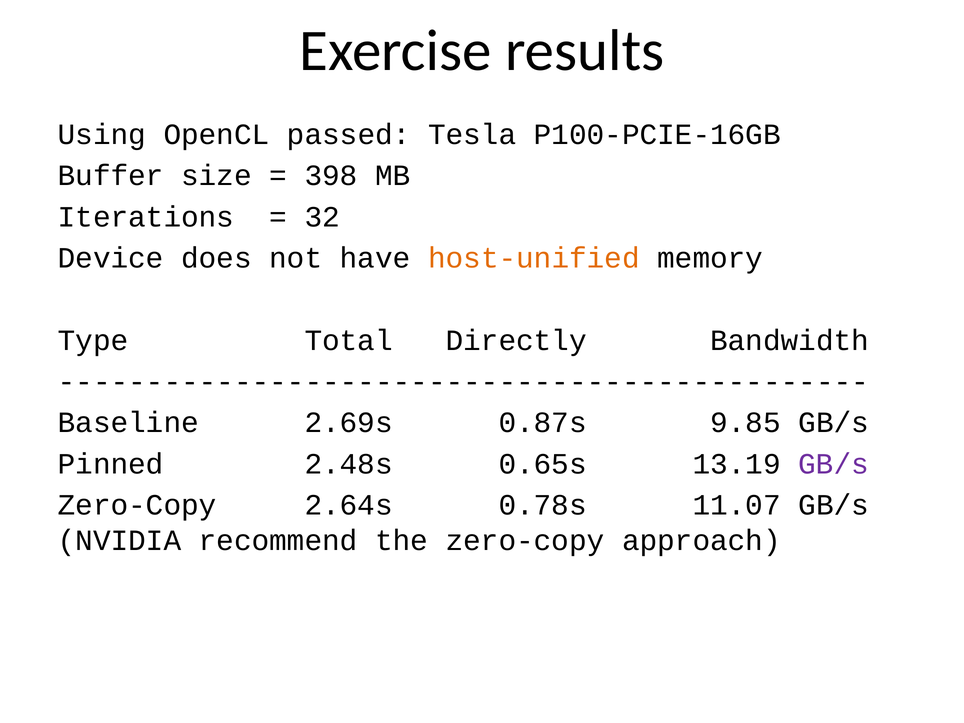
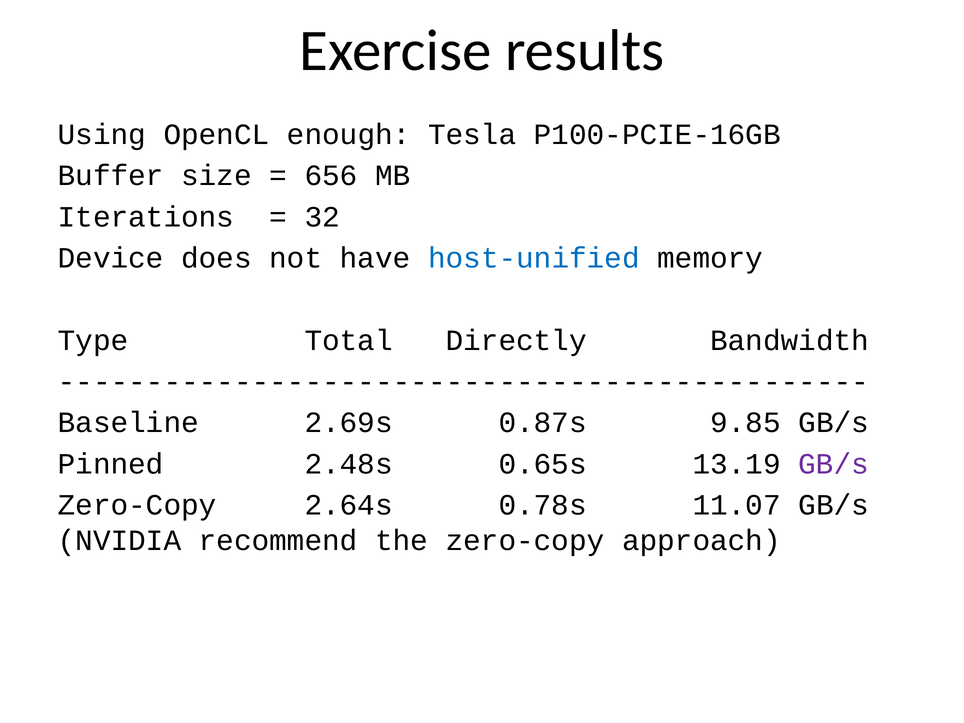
passed: passed -> enough (349, 134)
398: 398 -> 656 (331, 176)
host-unified colour: orange -> blue (534, 258)
